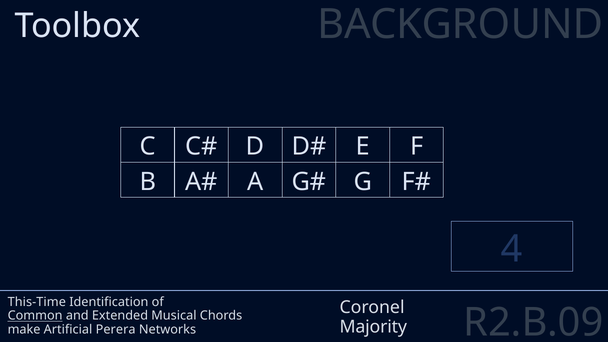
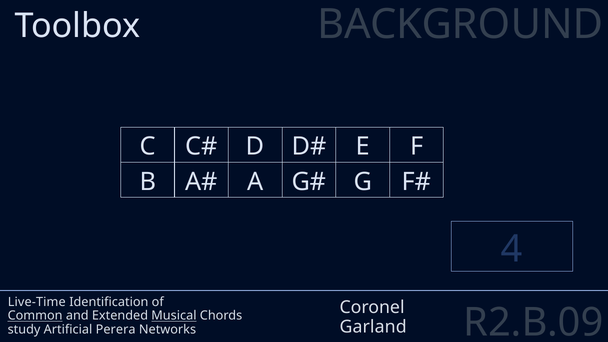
This-Time: This-Time -> Live-Time (37, 302)
Musical underline: none -> present (174, 316)
Majority: Majority -> Garland (373, 327)
make: make -> study (24, 329)
